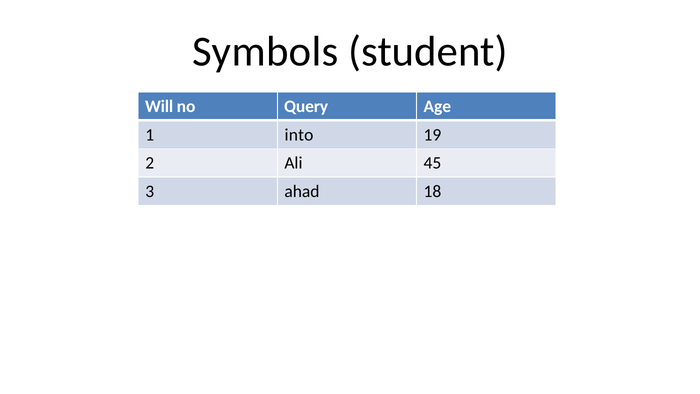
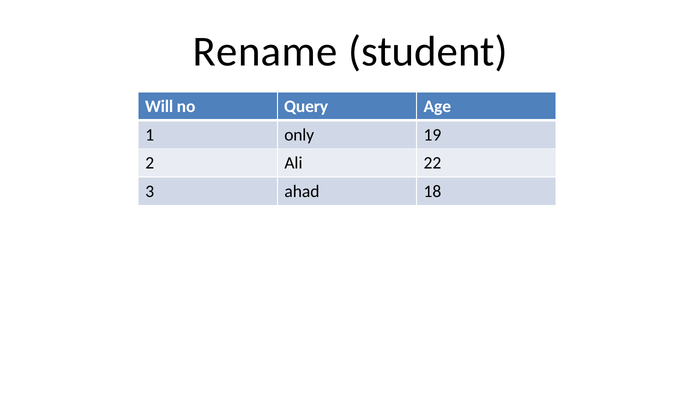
Symbols: Symbols -> Rename (265, 52)
into: into -> only (299, 135)
45: 45 -> 22 (432, 163)
